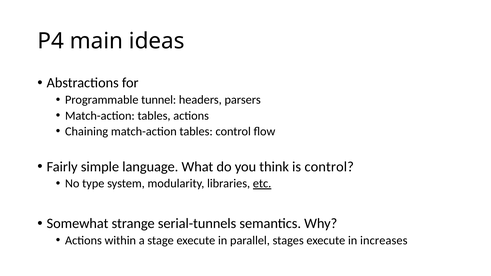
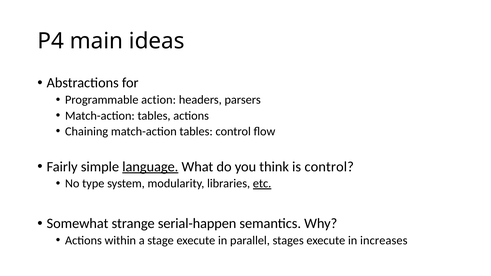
tunnel: tunnel -> action (159, 100)
language underline: none -> present (150, 167)
serial-tunnels: serial-tunnels -> serial-happen (197, 224)
